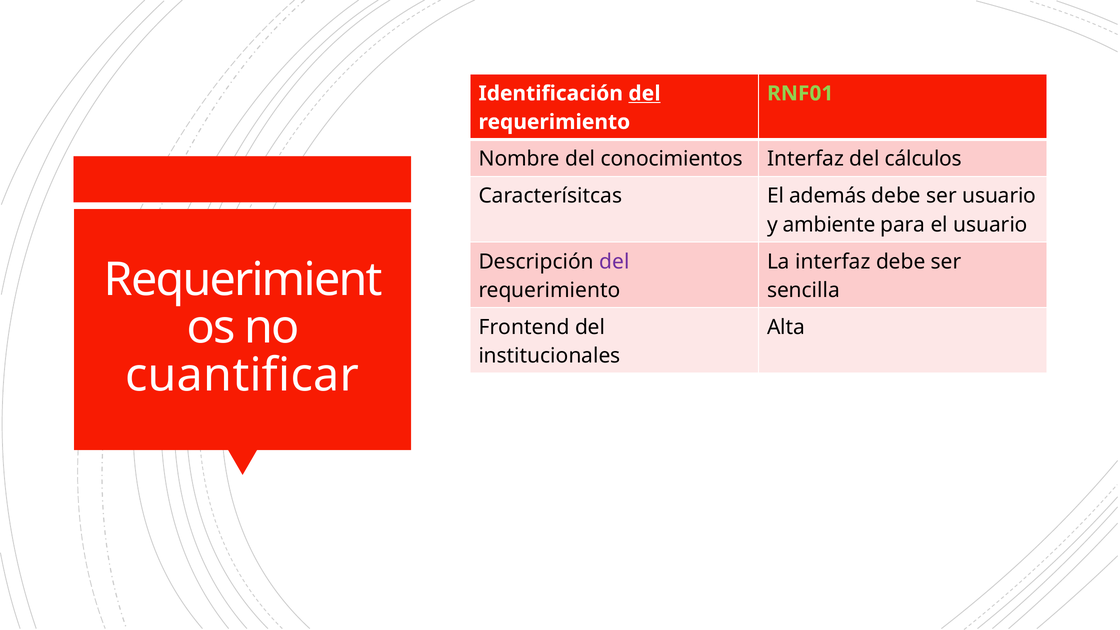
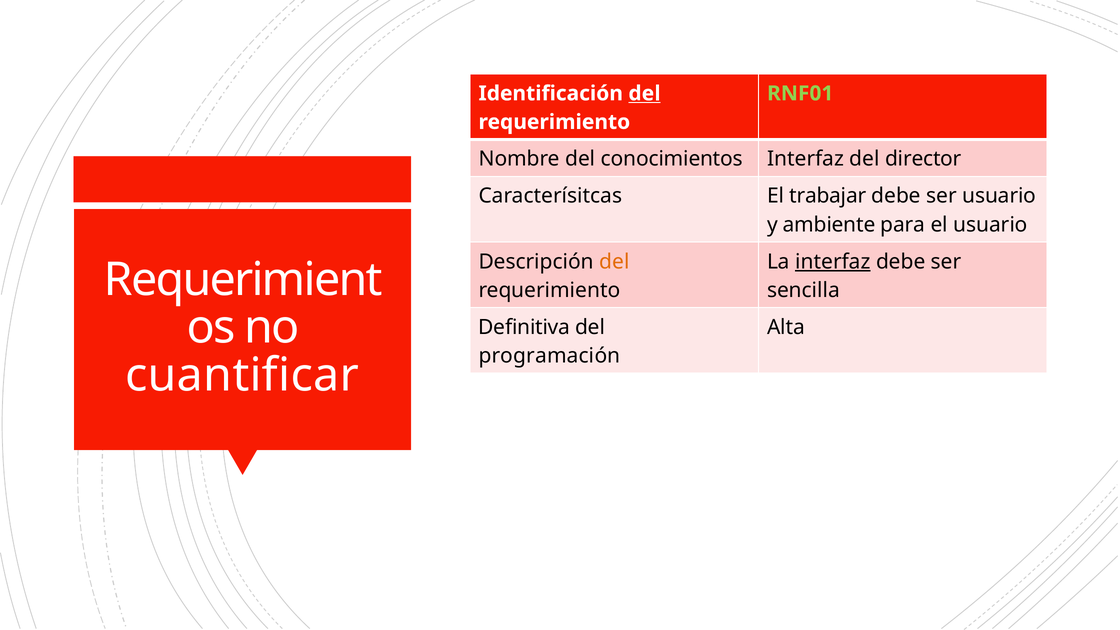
cálculos: cálculos -> director (923, 159)
además: además -> trabajar (828, 196)
del colour: purple -> orange (614, 262)
interfaz underline: none -> present (833, 262)
Frontend: Frontend -> Definitiva (524, 327)
institucionales: institucionales -> programación (549, 356)
